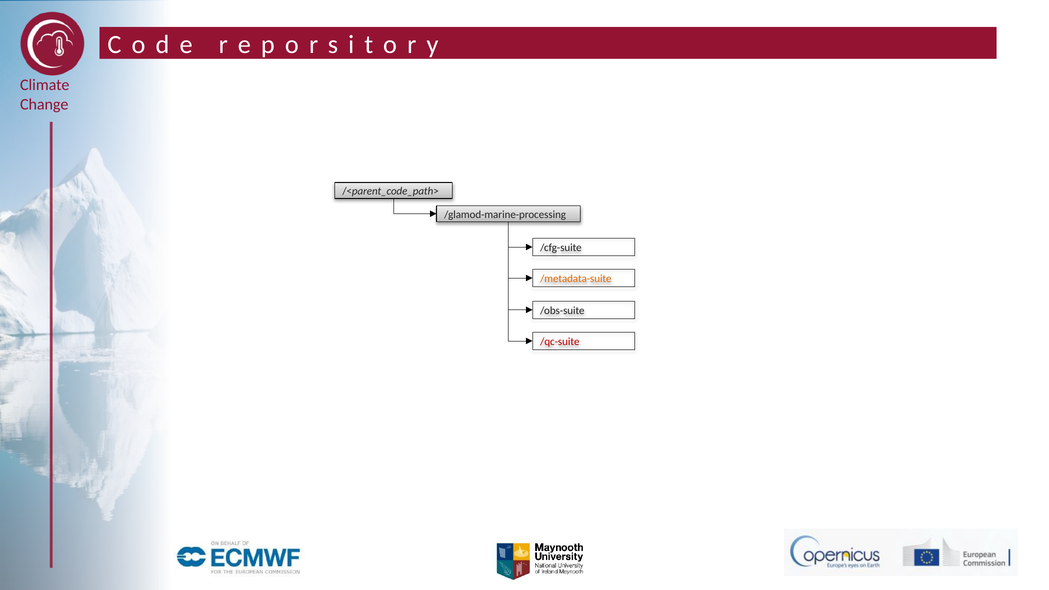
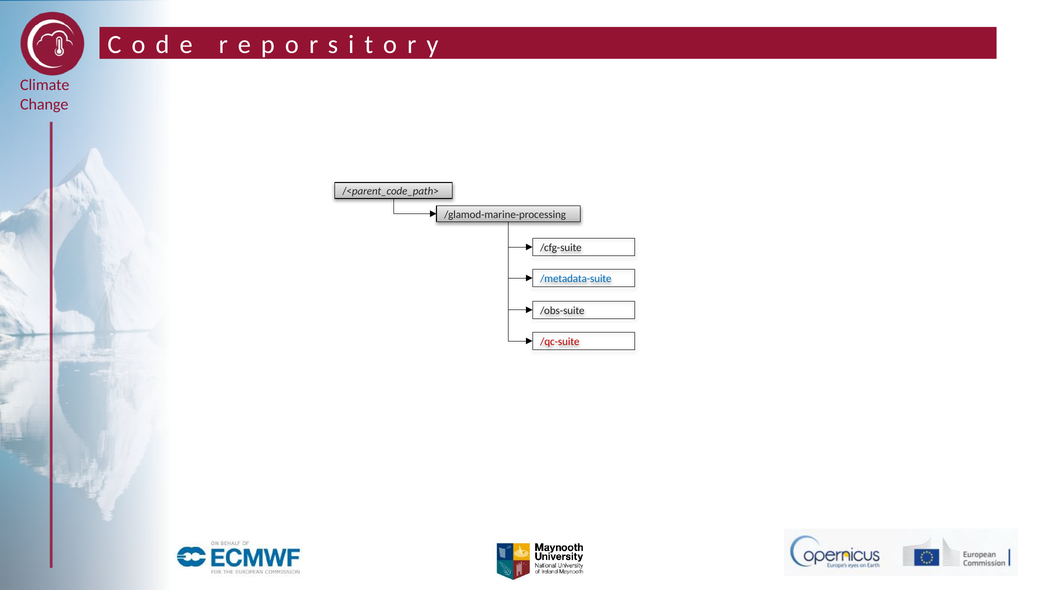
/metadata-suite colour: orange -> blue (576, 279)
